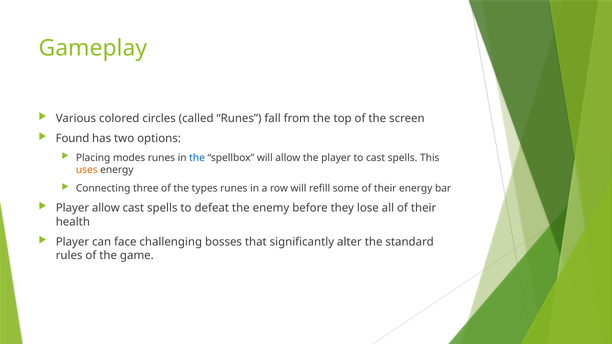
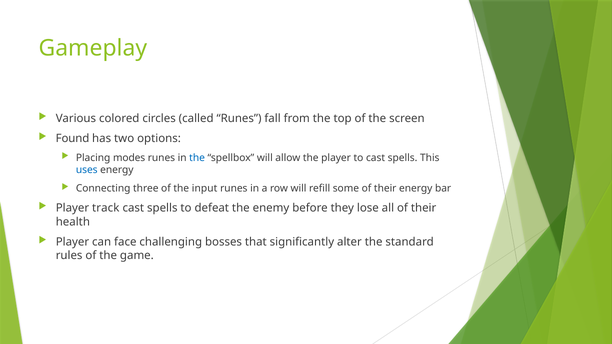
uses colour: orange -> blue (87, 170)
types: types -> input (205, 189)
Player allow: allow -> track (106, 208)
